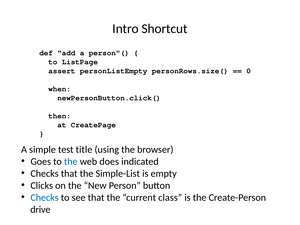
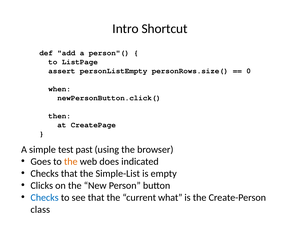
title: title -> past (84, 149)
the colour: blue -> orange (71, 161)
class: class -> what (170, 197)
drive: drive -> class (40, 209)
